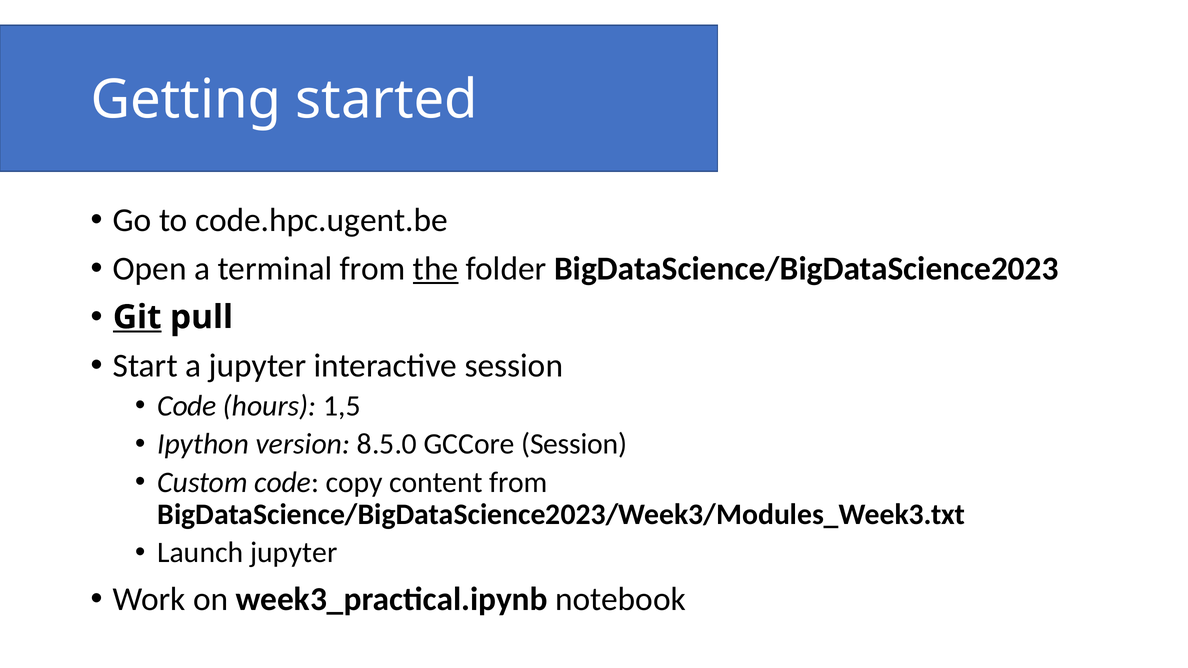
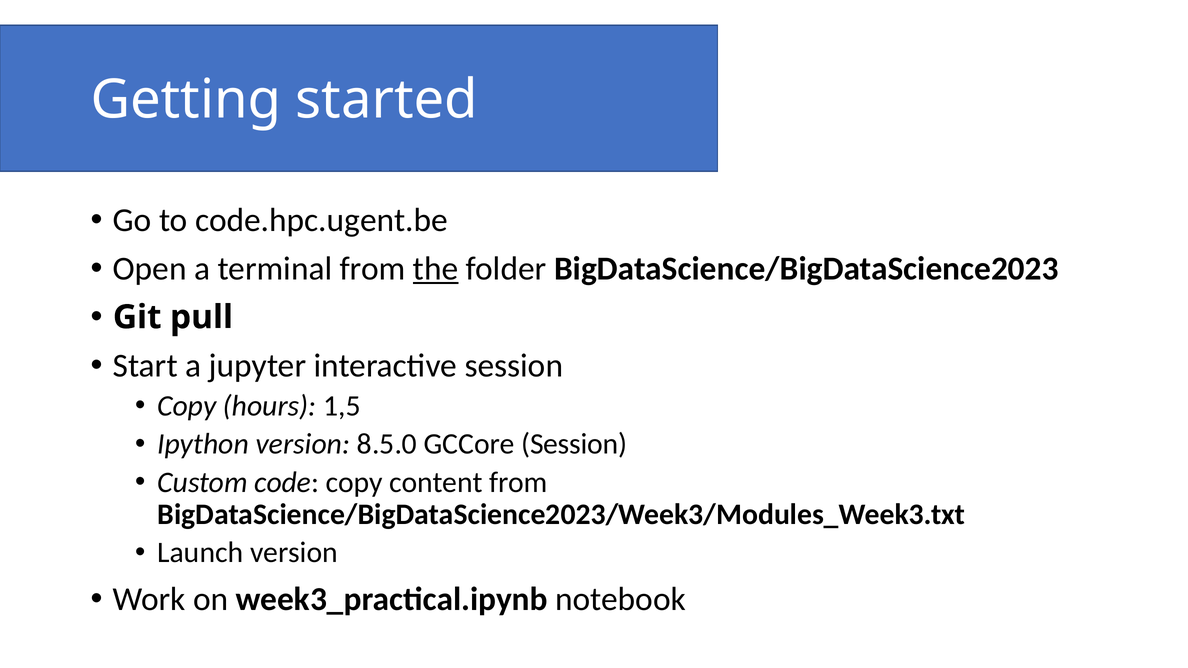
Git underline: present -> none (137, 317)
Code: Code -> Copy (187, 406)
Launch jupyter: jupyter -> version (294, 553)
